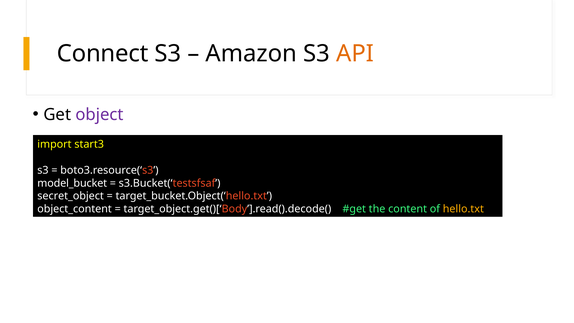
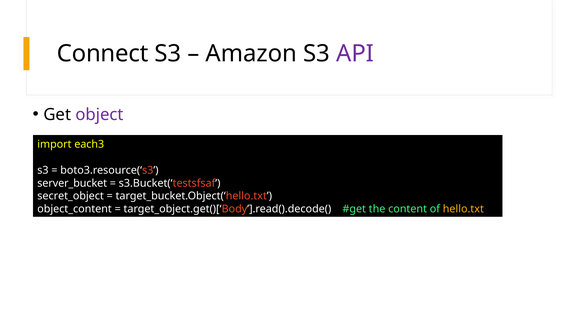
API colour: orange -> purple (355, 53)
start3: start3 -> each3 (89, 144)
model_bucket: model_bucket -> server_bucket (72, 183)
